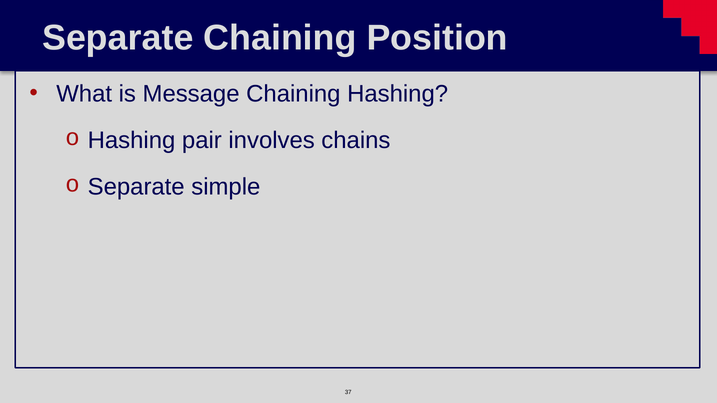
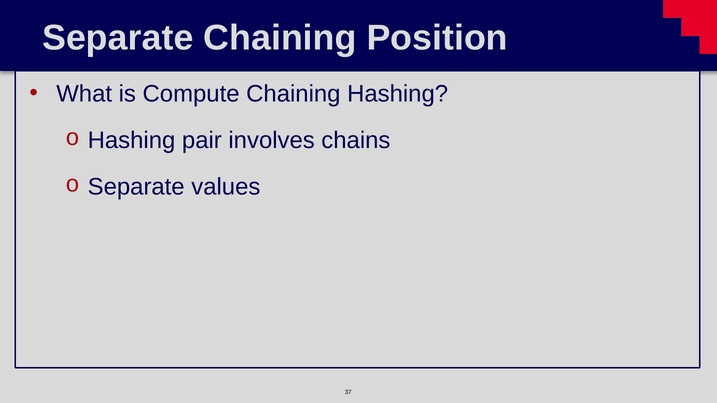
Message: Message -> Compute (191, 94)
simple: simple -> values (226, 187)
